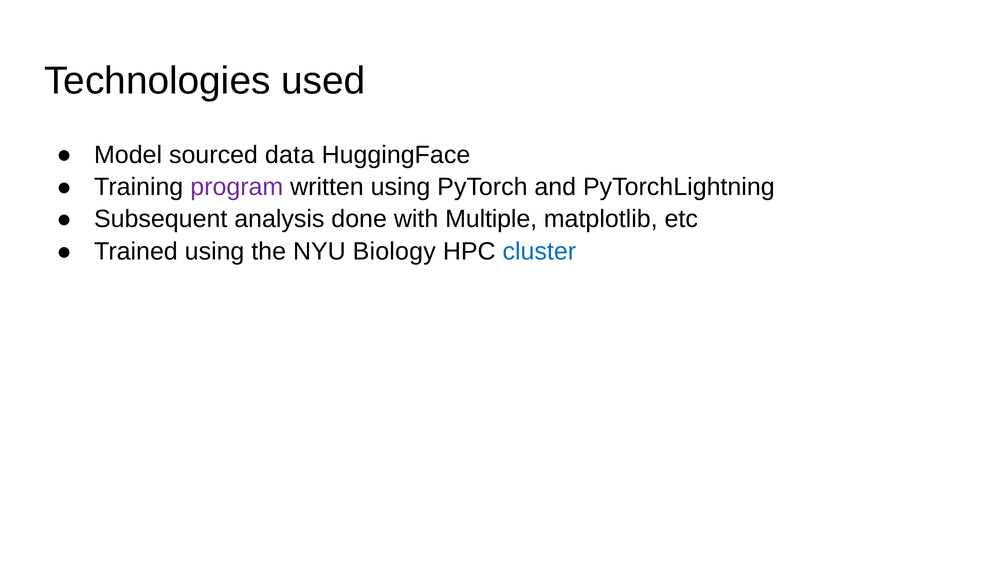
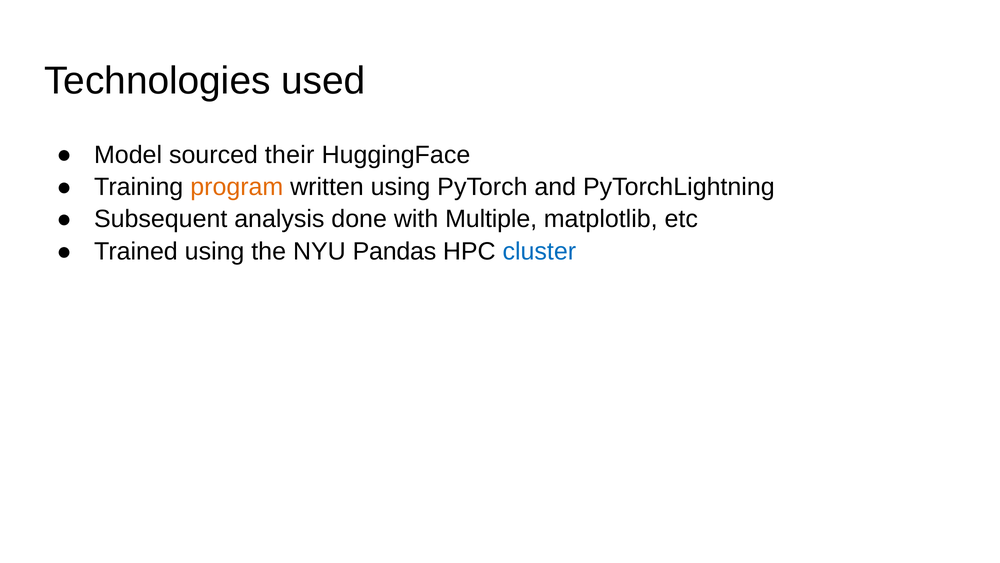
data: data -> their (290, 155)
program colour: purple -> orange (237, 187)
Biology: Biology -> Pandas (394, 251)
